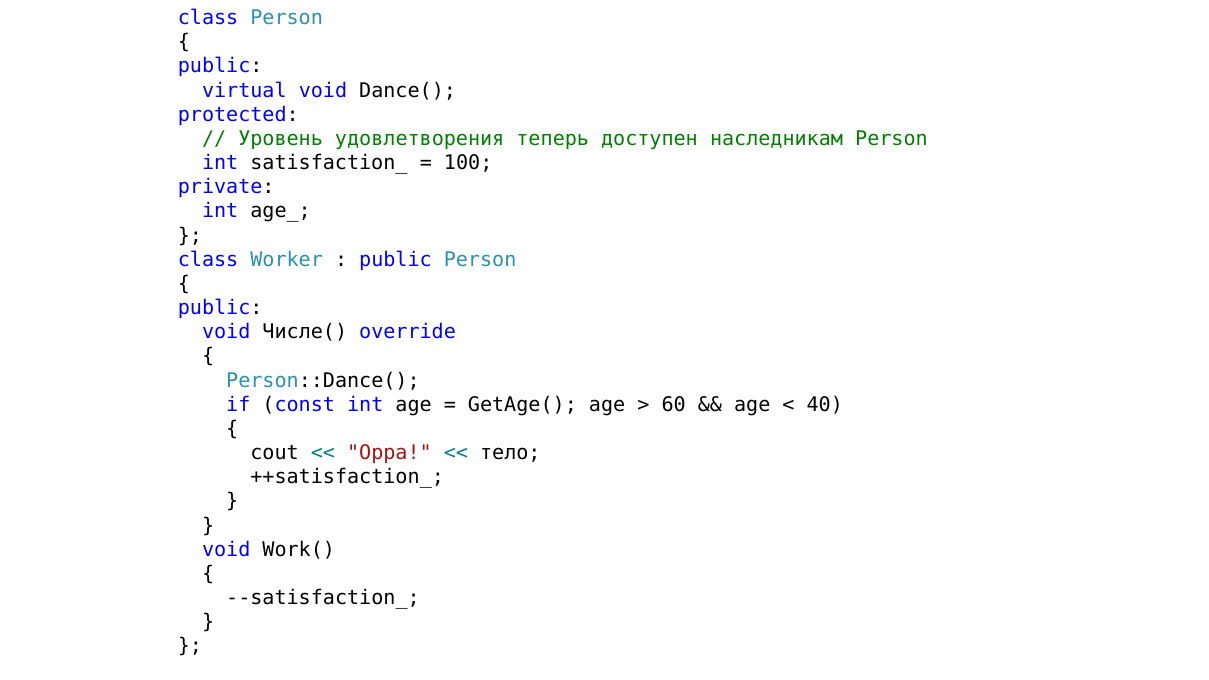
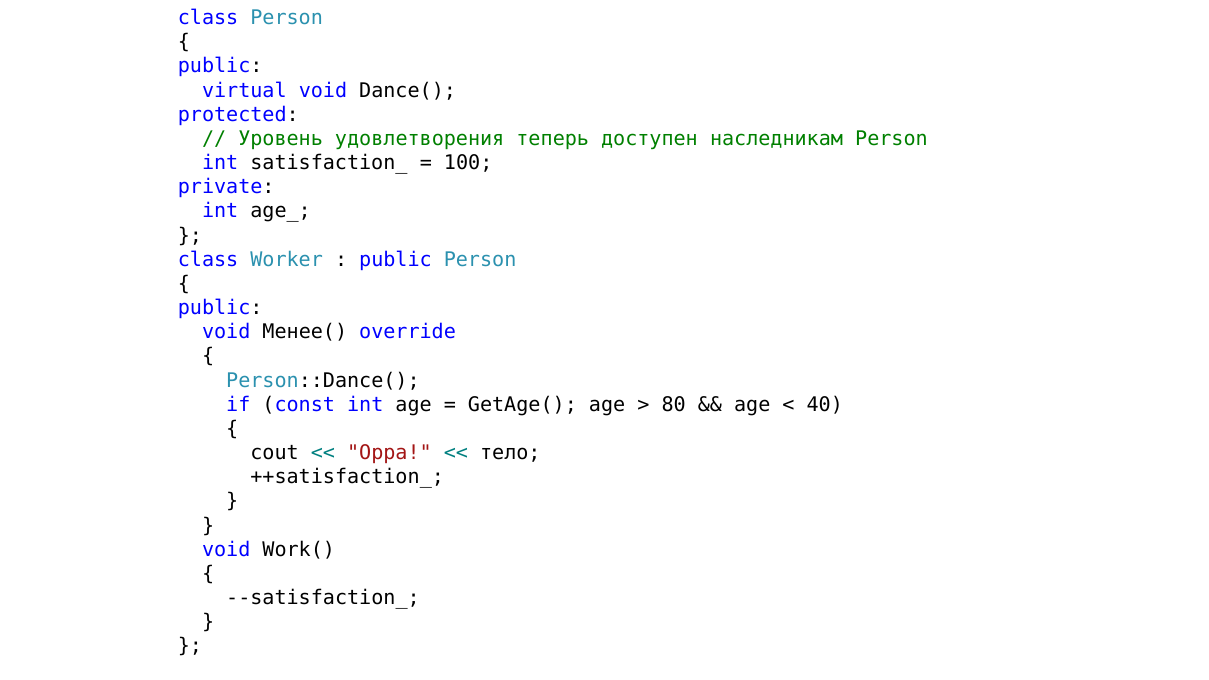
Числе(: Числе( -> Менее( (305, 332)
60: 60 -> 80 (674, 405)
